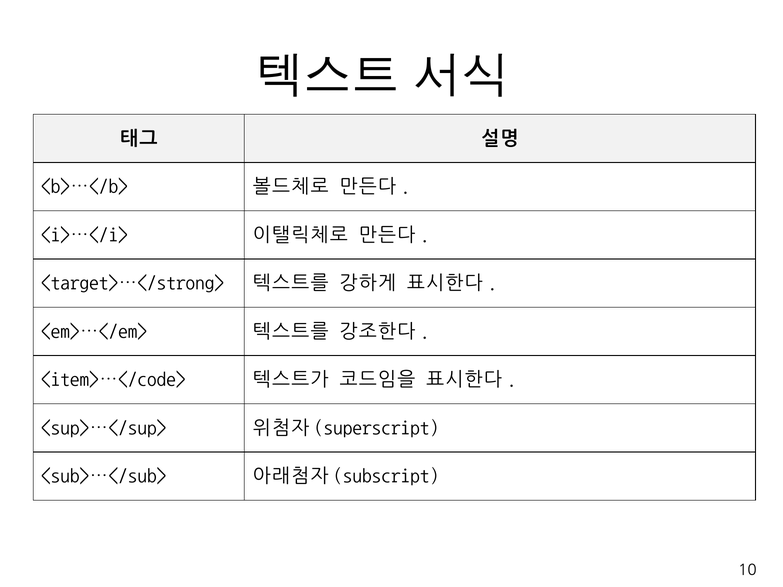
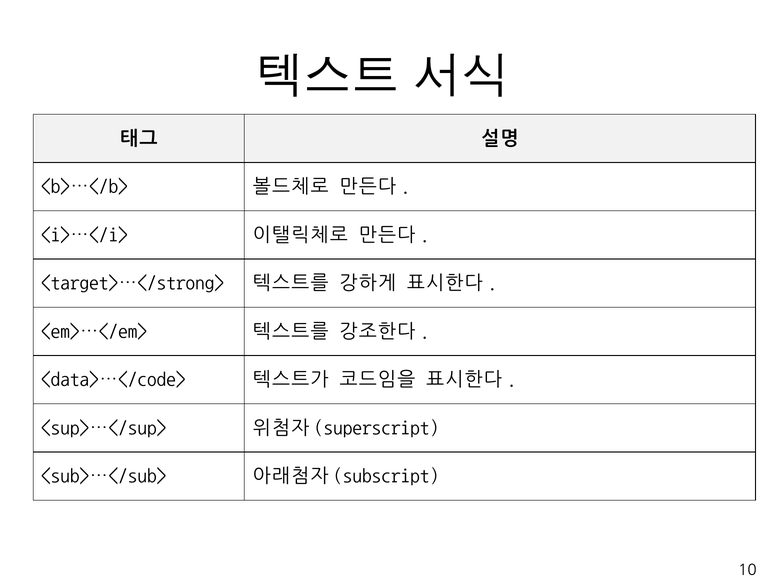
<item>…</code>: <item>…</code> -> <data>…</code> (113, 379)
